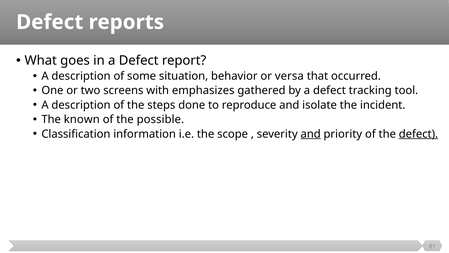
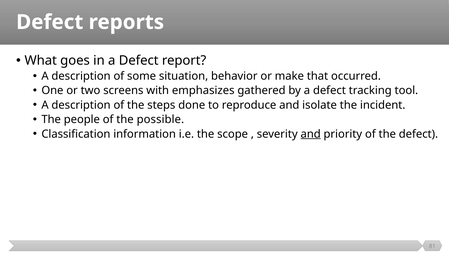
versa: versa -> make (289, 76)
known: known -> people (82, 119)
defect underline: present -> none (418, 134)
